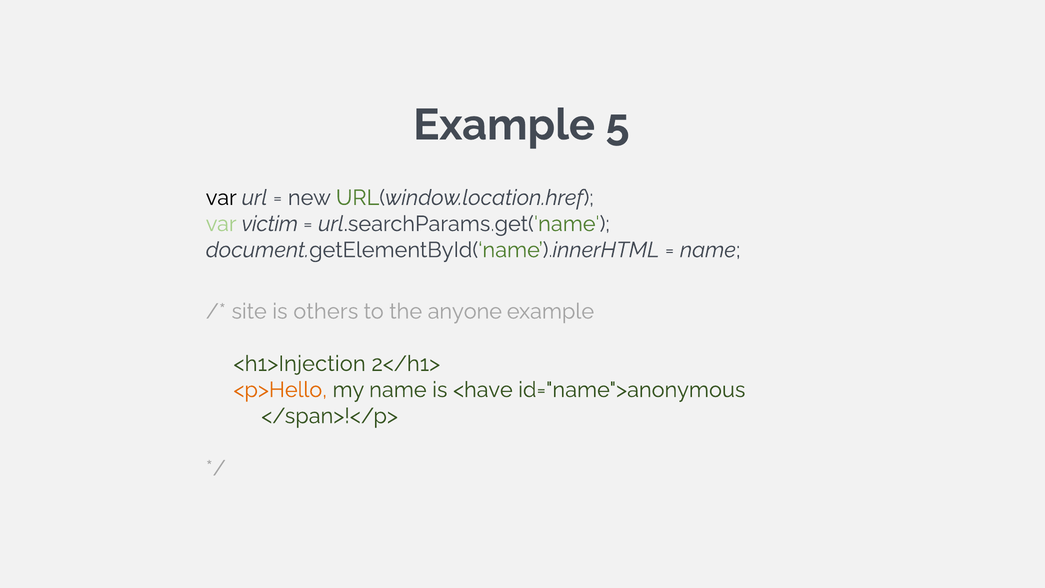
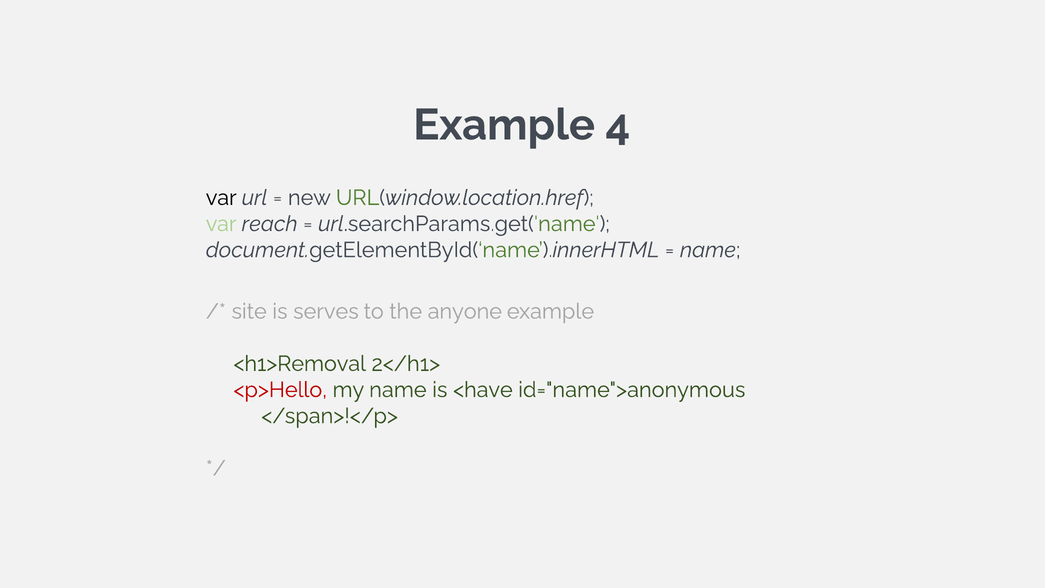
5: 5 -> 4 (618, 125)
victim: victim -> reach (270, 224)
others: others -> serves (326, 311)
<h1>Injection: <h1>Injection -> <h1>Removal (300, 364)
<p>Hello colour: orange -> red (280, 390)
